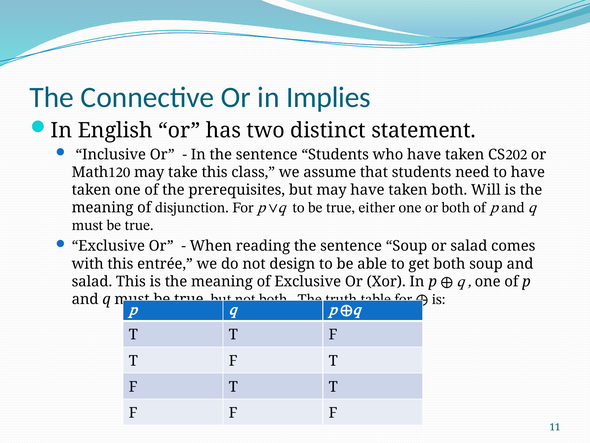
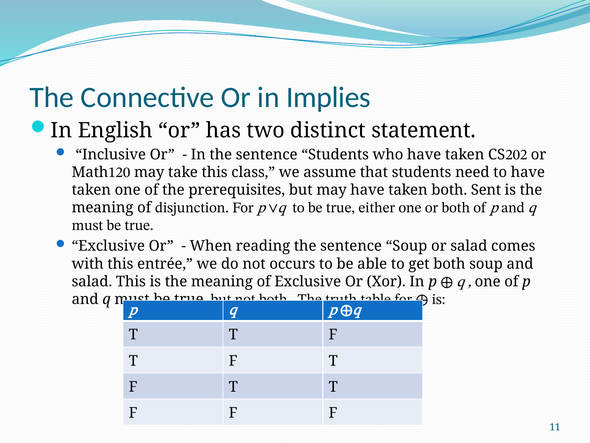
Will: Will -> Sent (486, 190)
design: design -> occurs (292, 264)
